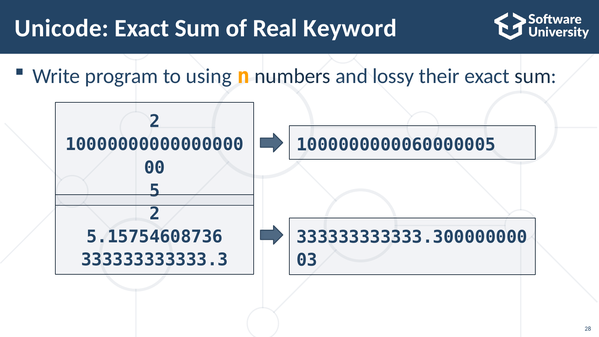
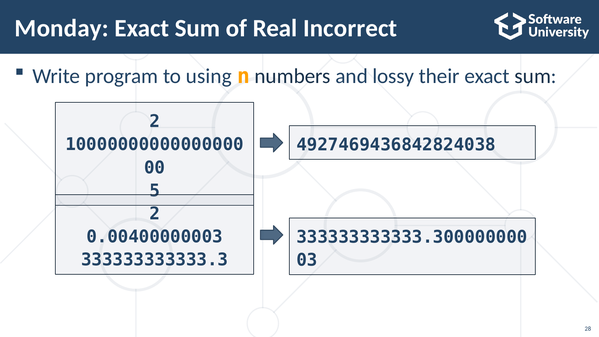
Unicode: Unicode -> Monday (62, 28)
Keyword: Keyword -> Incorrect (350, 28)
1000000000060000005: 1000000000060000005 -> 4927469436842824038 (396, 145)
5.15754608736: 5.15754608736 -> 0.00400000003 (155, 237)
